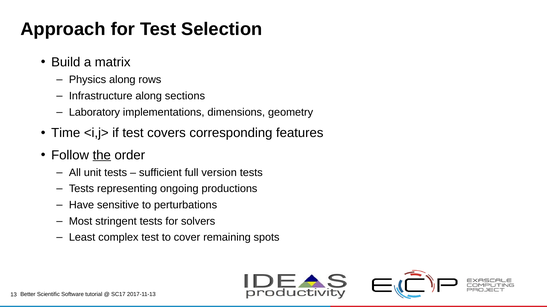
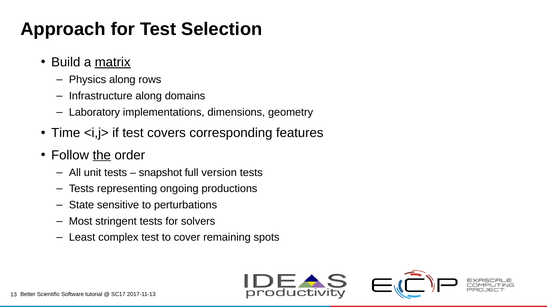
matrix underline: none -> present (113, 62)
sections: sections -> domains (185, 96)
sufficient: sufficient -> snapshot (160, 173)
Have: Have -> State (82, 205)
